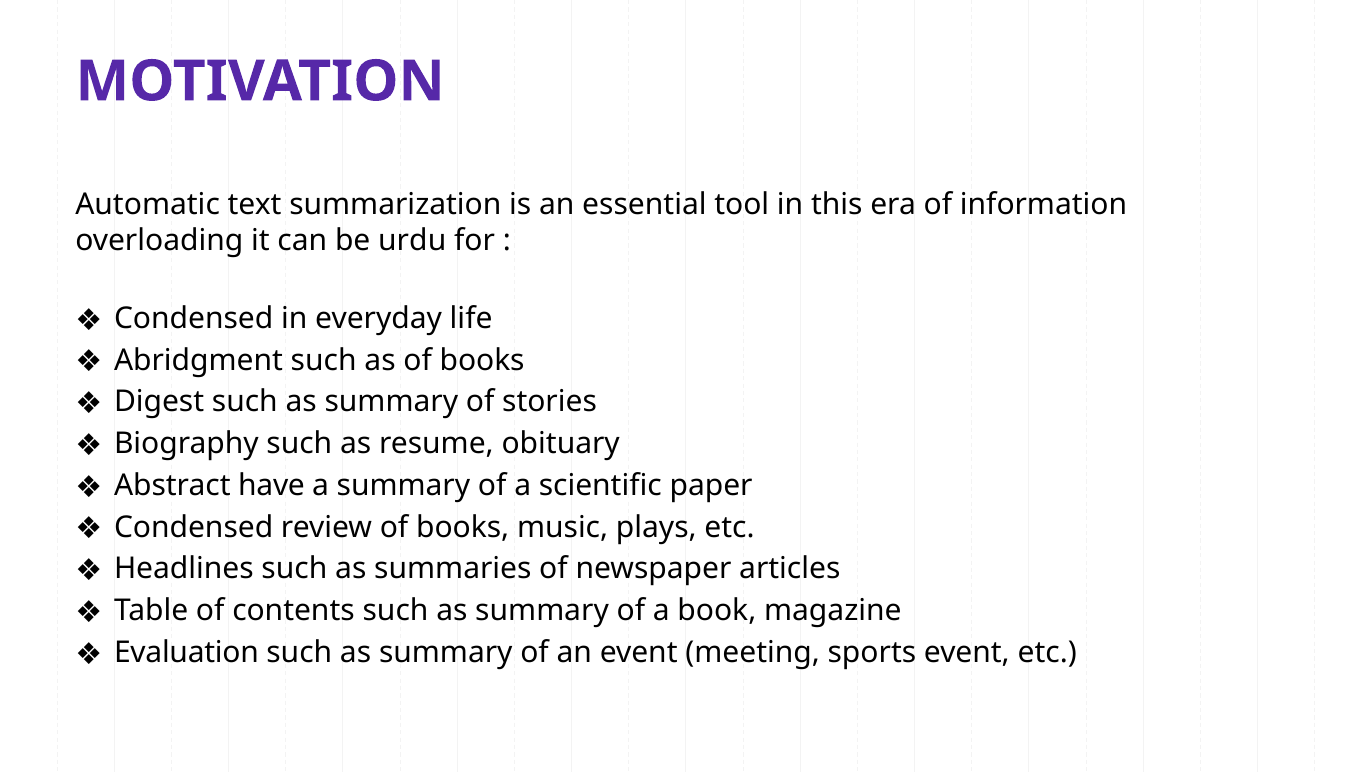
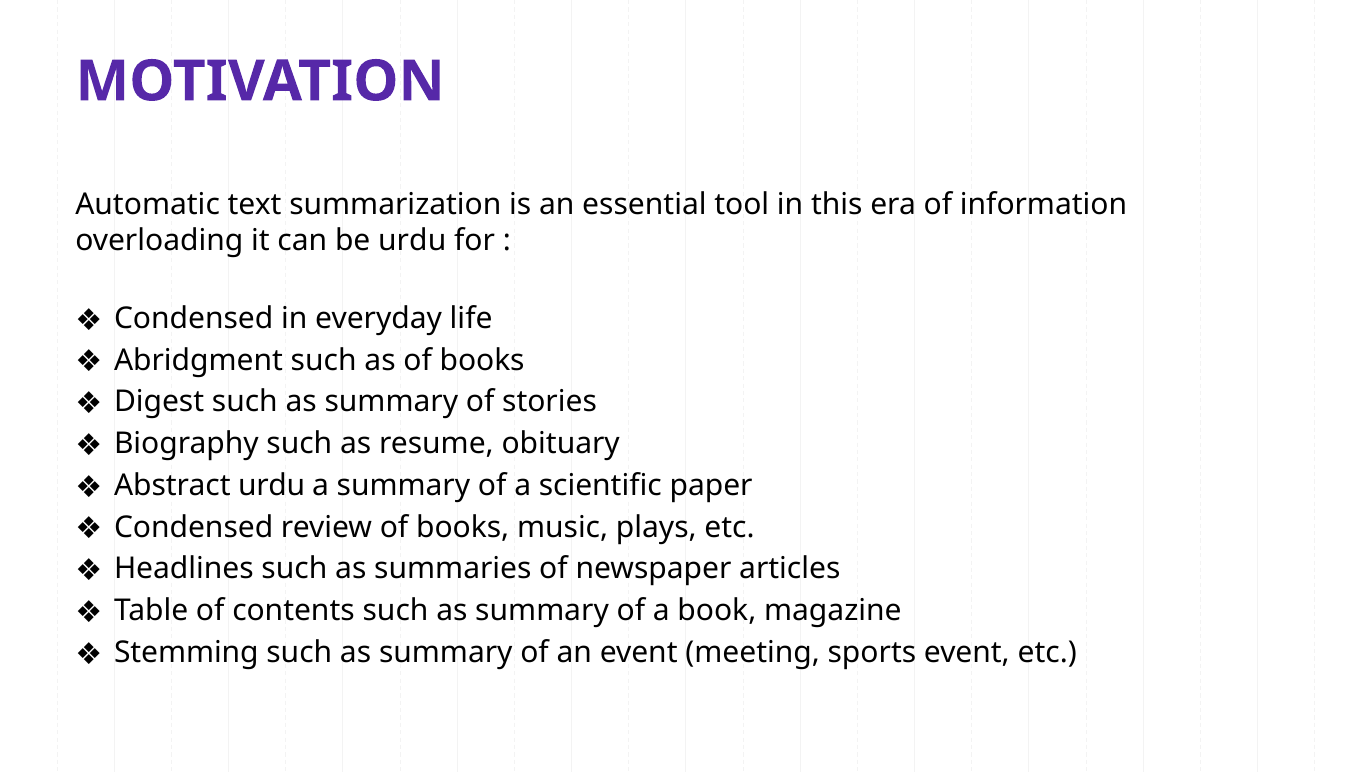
Abstract have: have -> urdu (272, 485)
Evaluation: Evaluation -> Stemming (186, 652)
